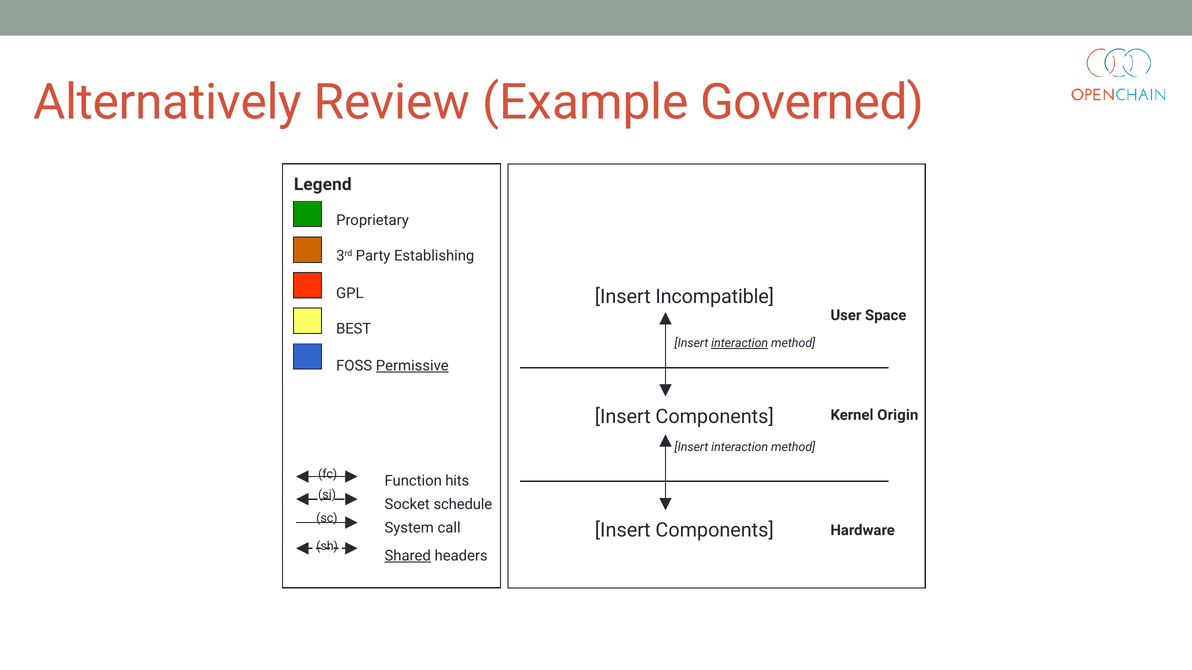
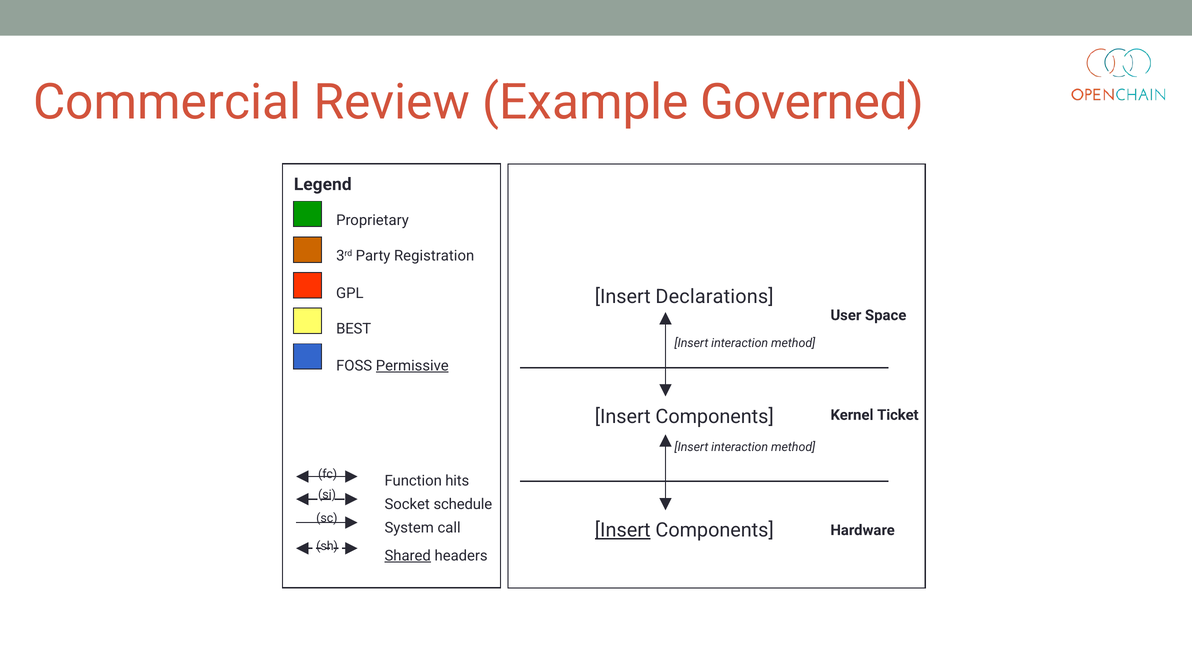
Alternatively: Alternatively -> Commercial (167, 102)
Establishing: Establishing -> Registration (434, 256)
Incompatible: Incompatible -> Declarations (715, 297)
interaction underline: present -> none (740, 343)
Origin: Origin -> Ticket (898, 415)
Insert underline: none -> present (623, 531)
